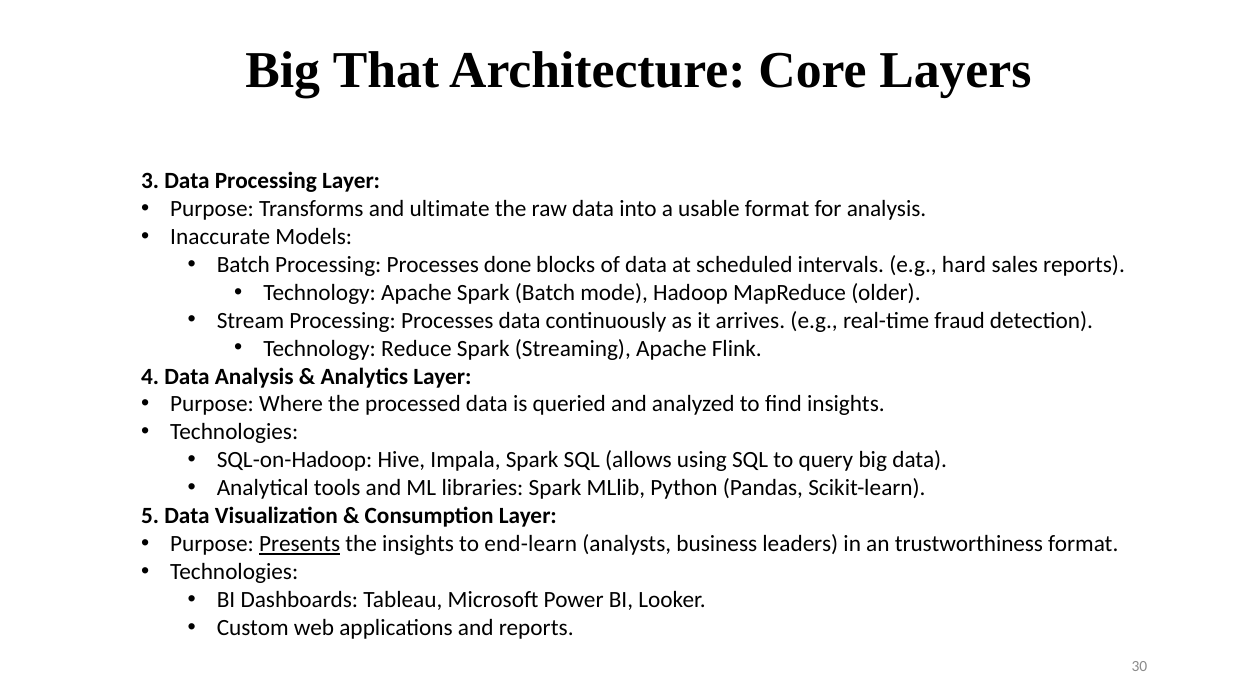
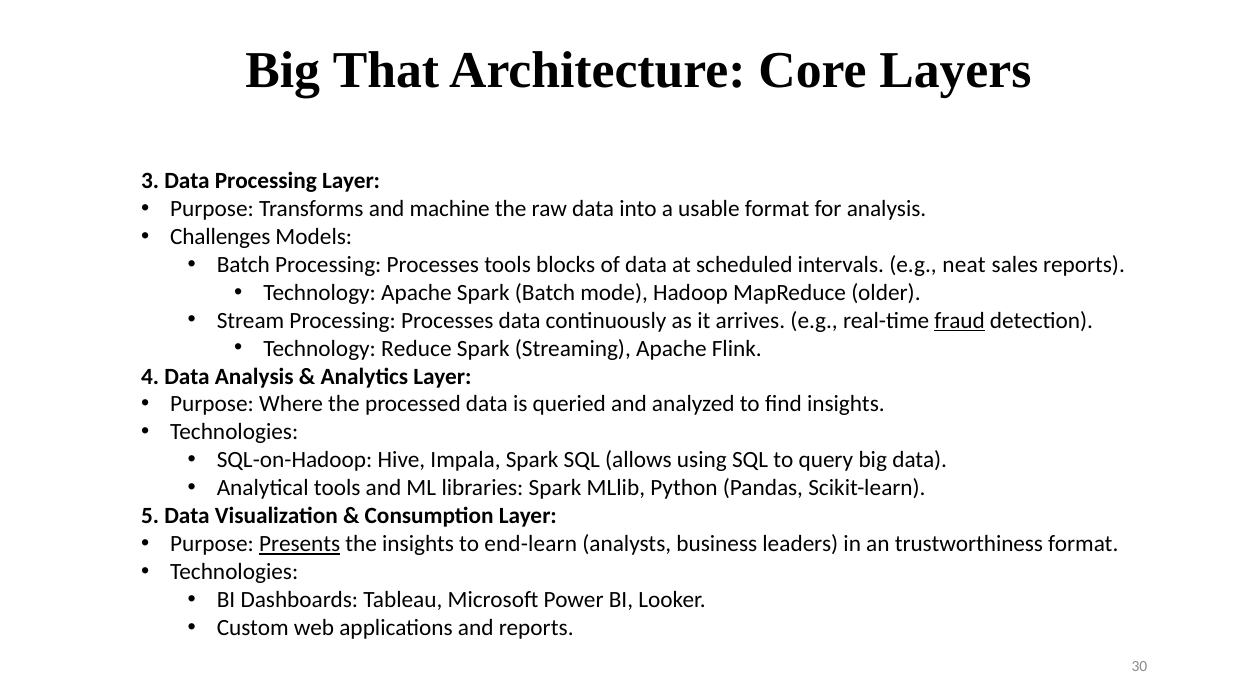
ultimate: ultimate -> machine (450, 209)
Inaccurate: Inaccurate -> Challenges (220, 237)
Processes done: done -> tools (508, 265)
hard: hard -> neat (964, 265)
fraud underline: none -> present (960, 321)
